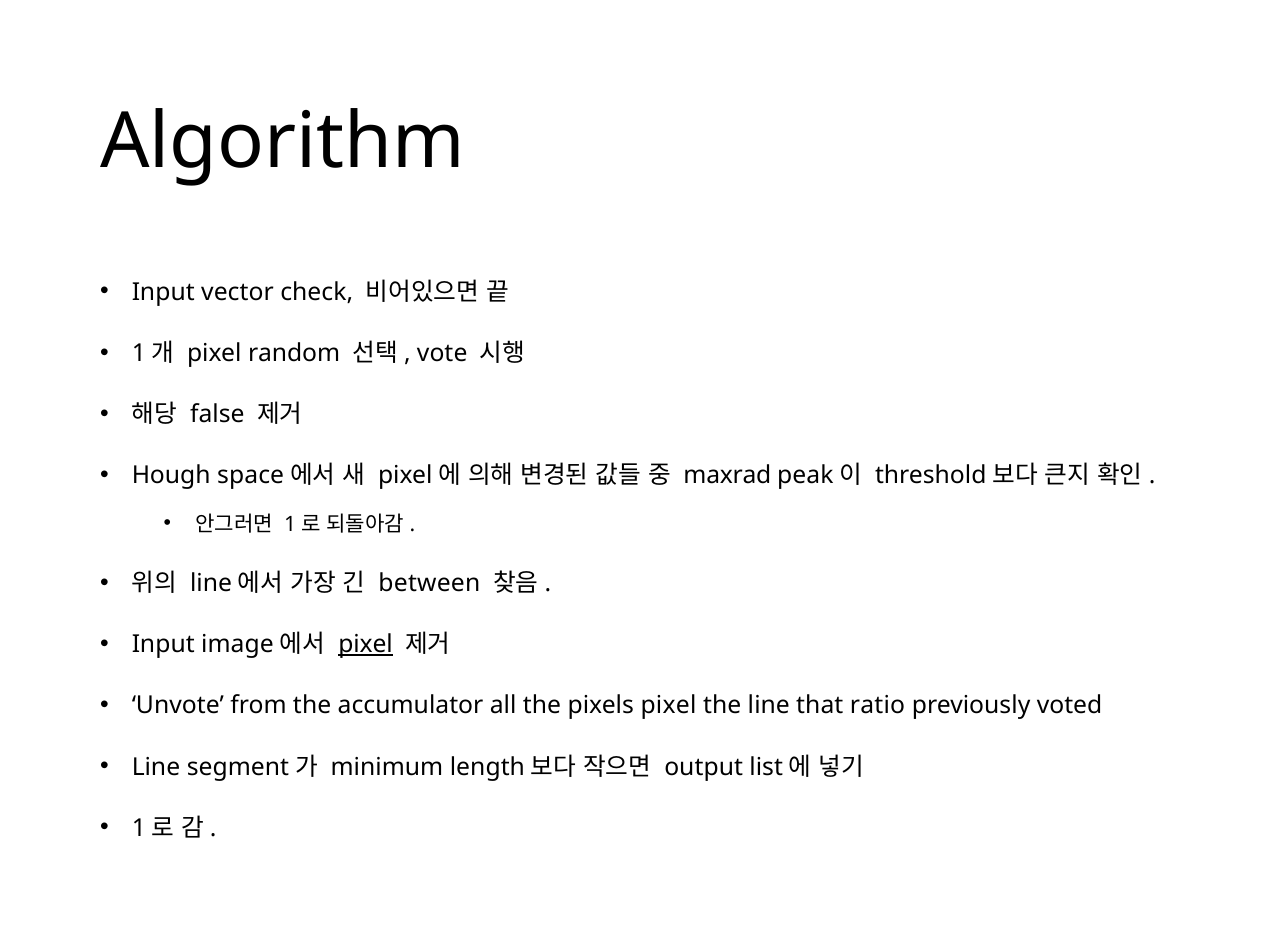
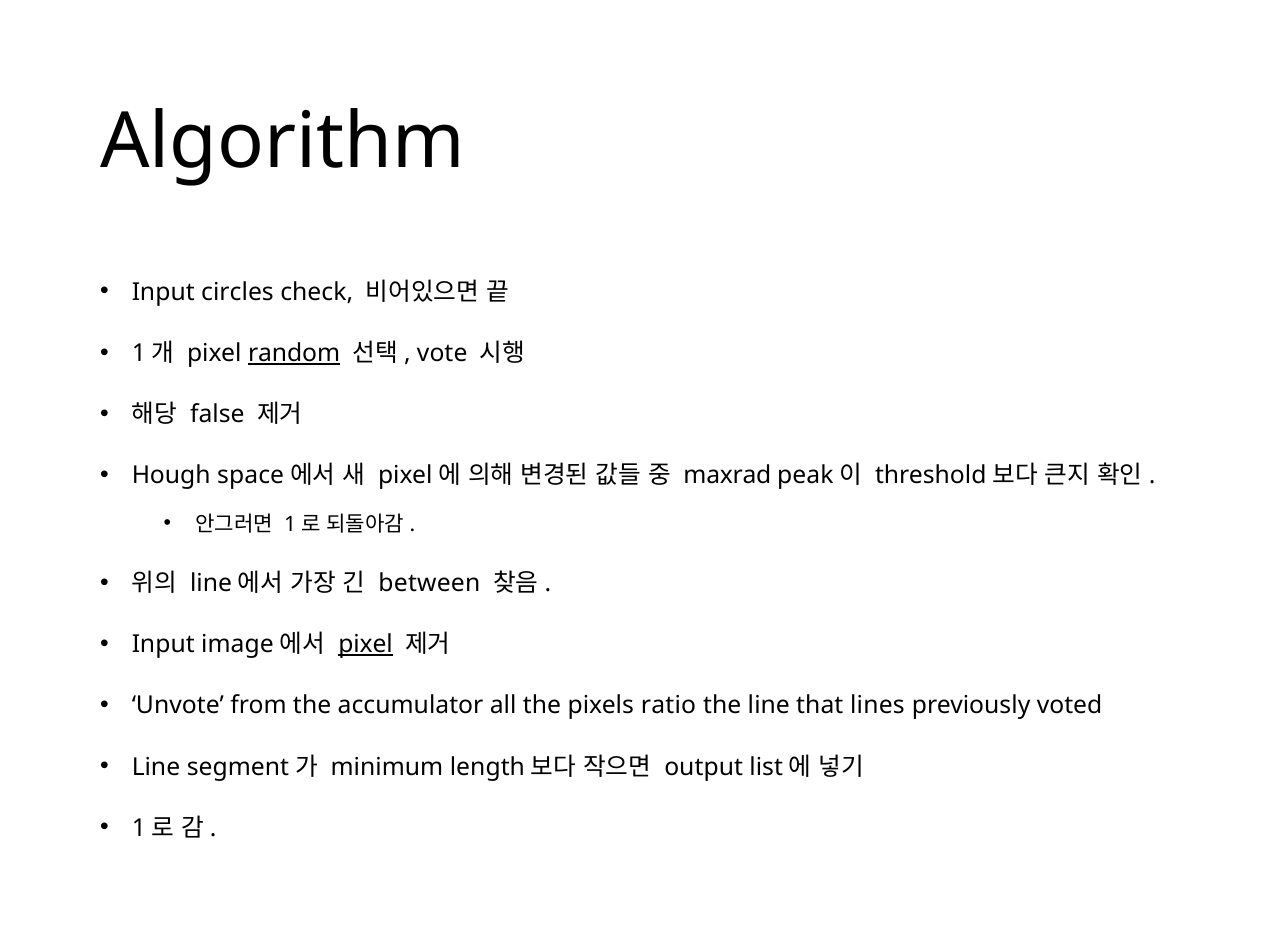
vector: vector -> circles (237, 292)
random underline: none -> present (294, 353)
pixels pixel: pixel -> ratio (669, 706)
ratio: ratio -> lines (877, 706)
